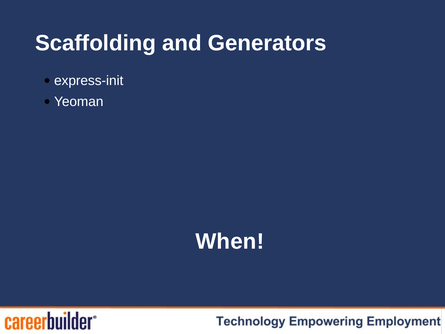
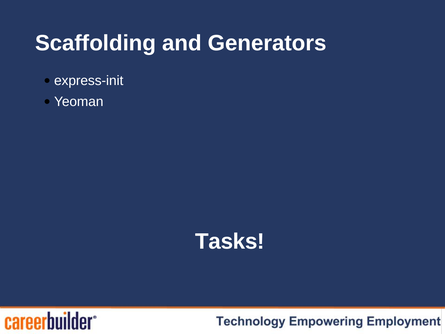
When: When -> Tasks (230, 241)
